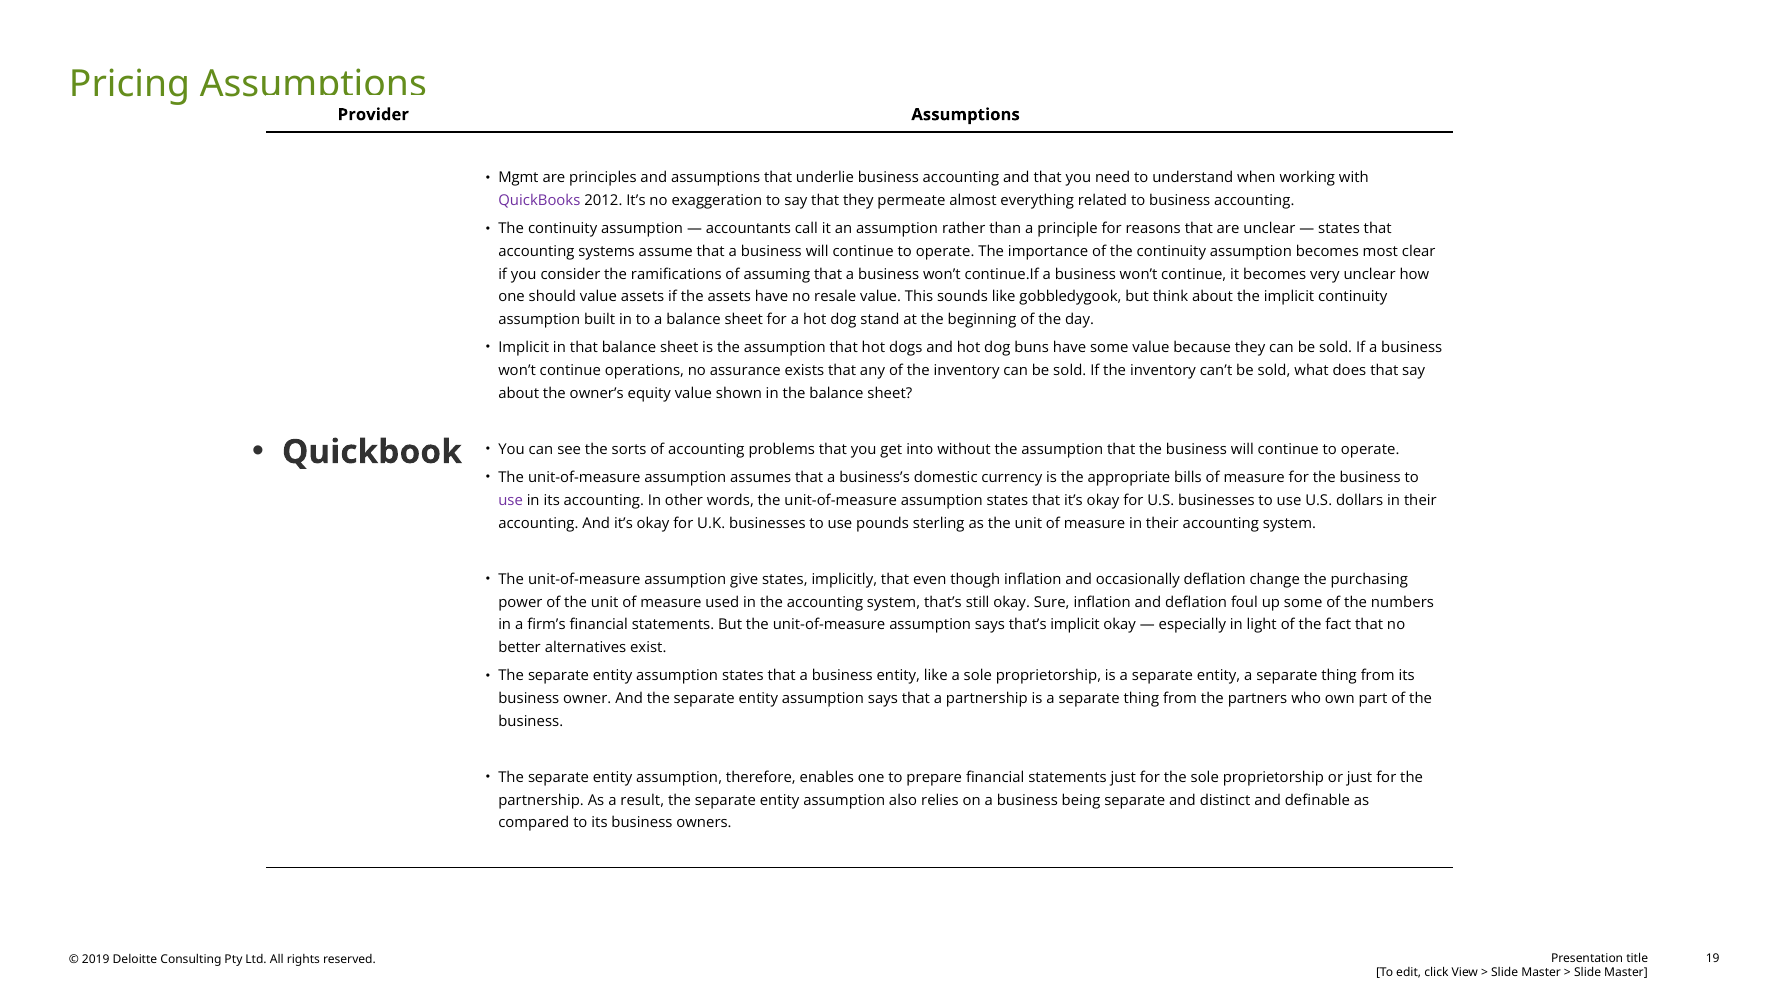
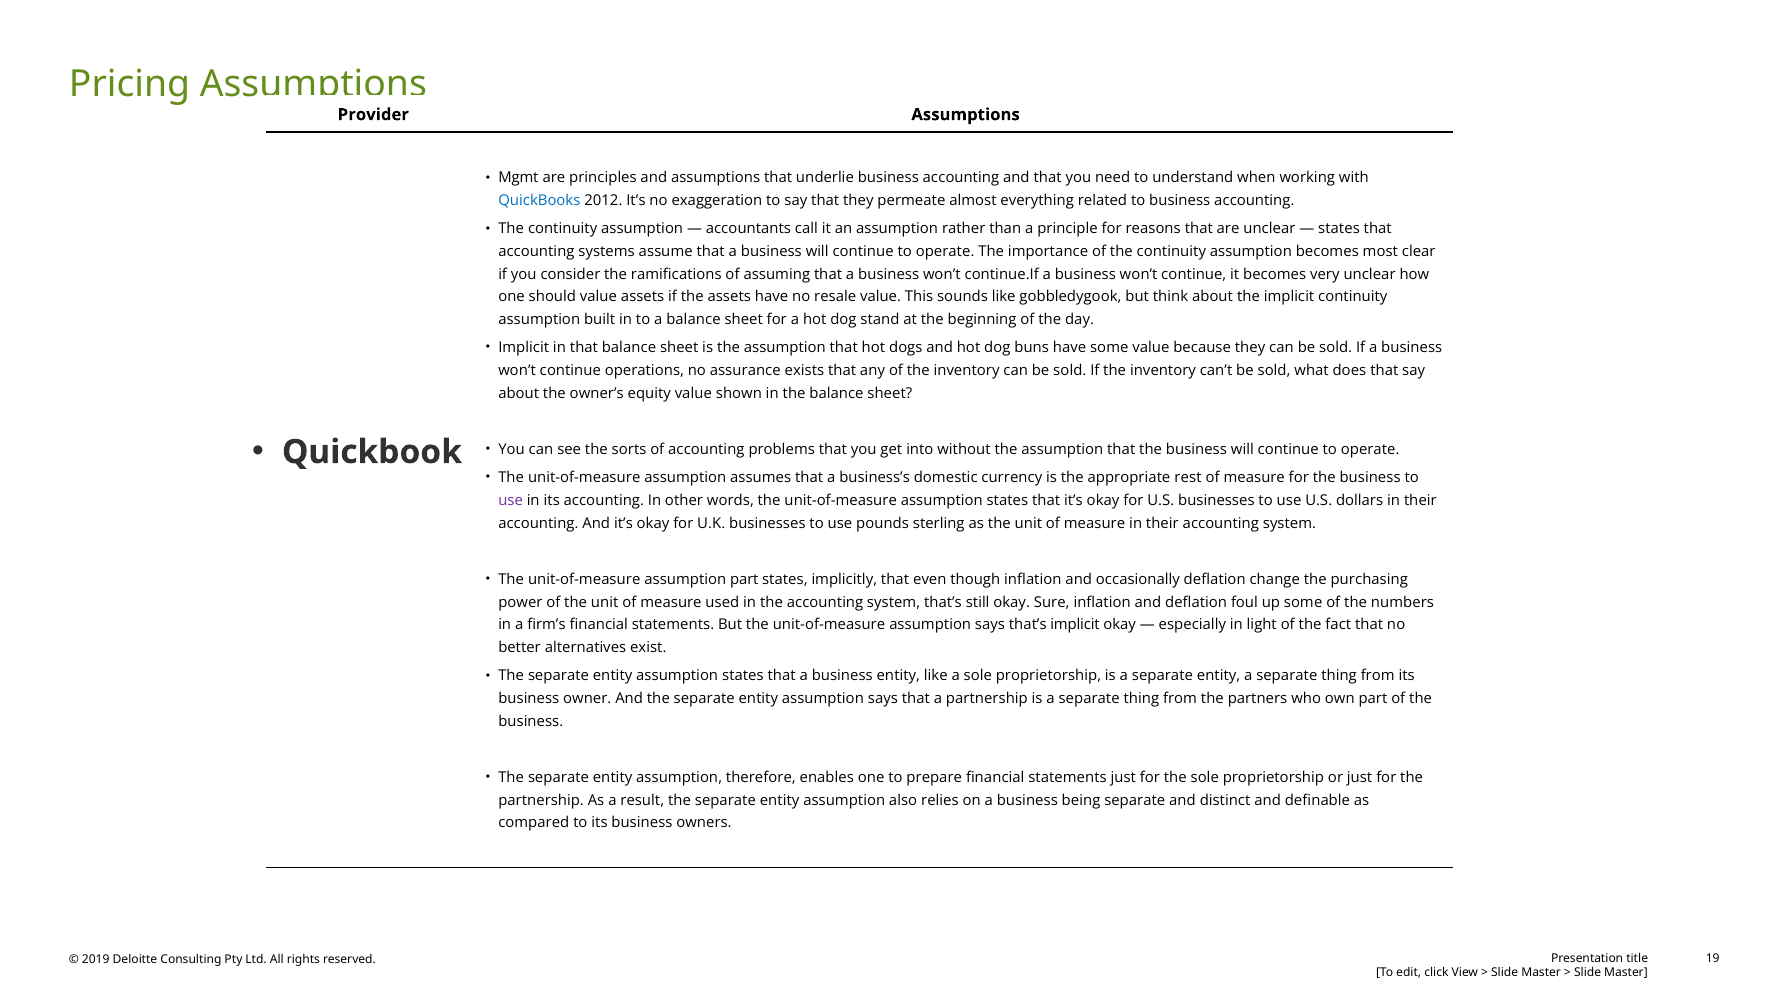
QuickBooks colour: purple -> blue (539, 201)
bills: bills -> rest (1188, 478)
assumption give: give -> part (744, 580)
